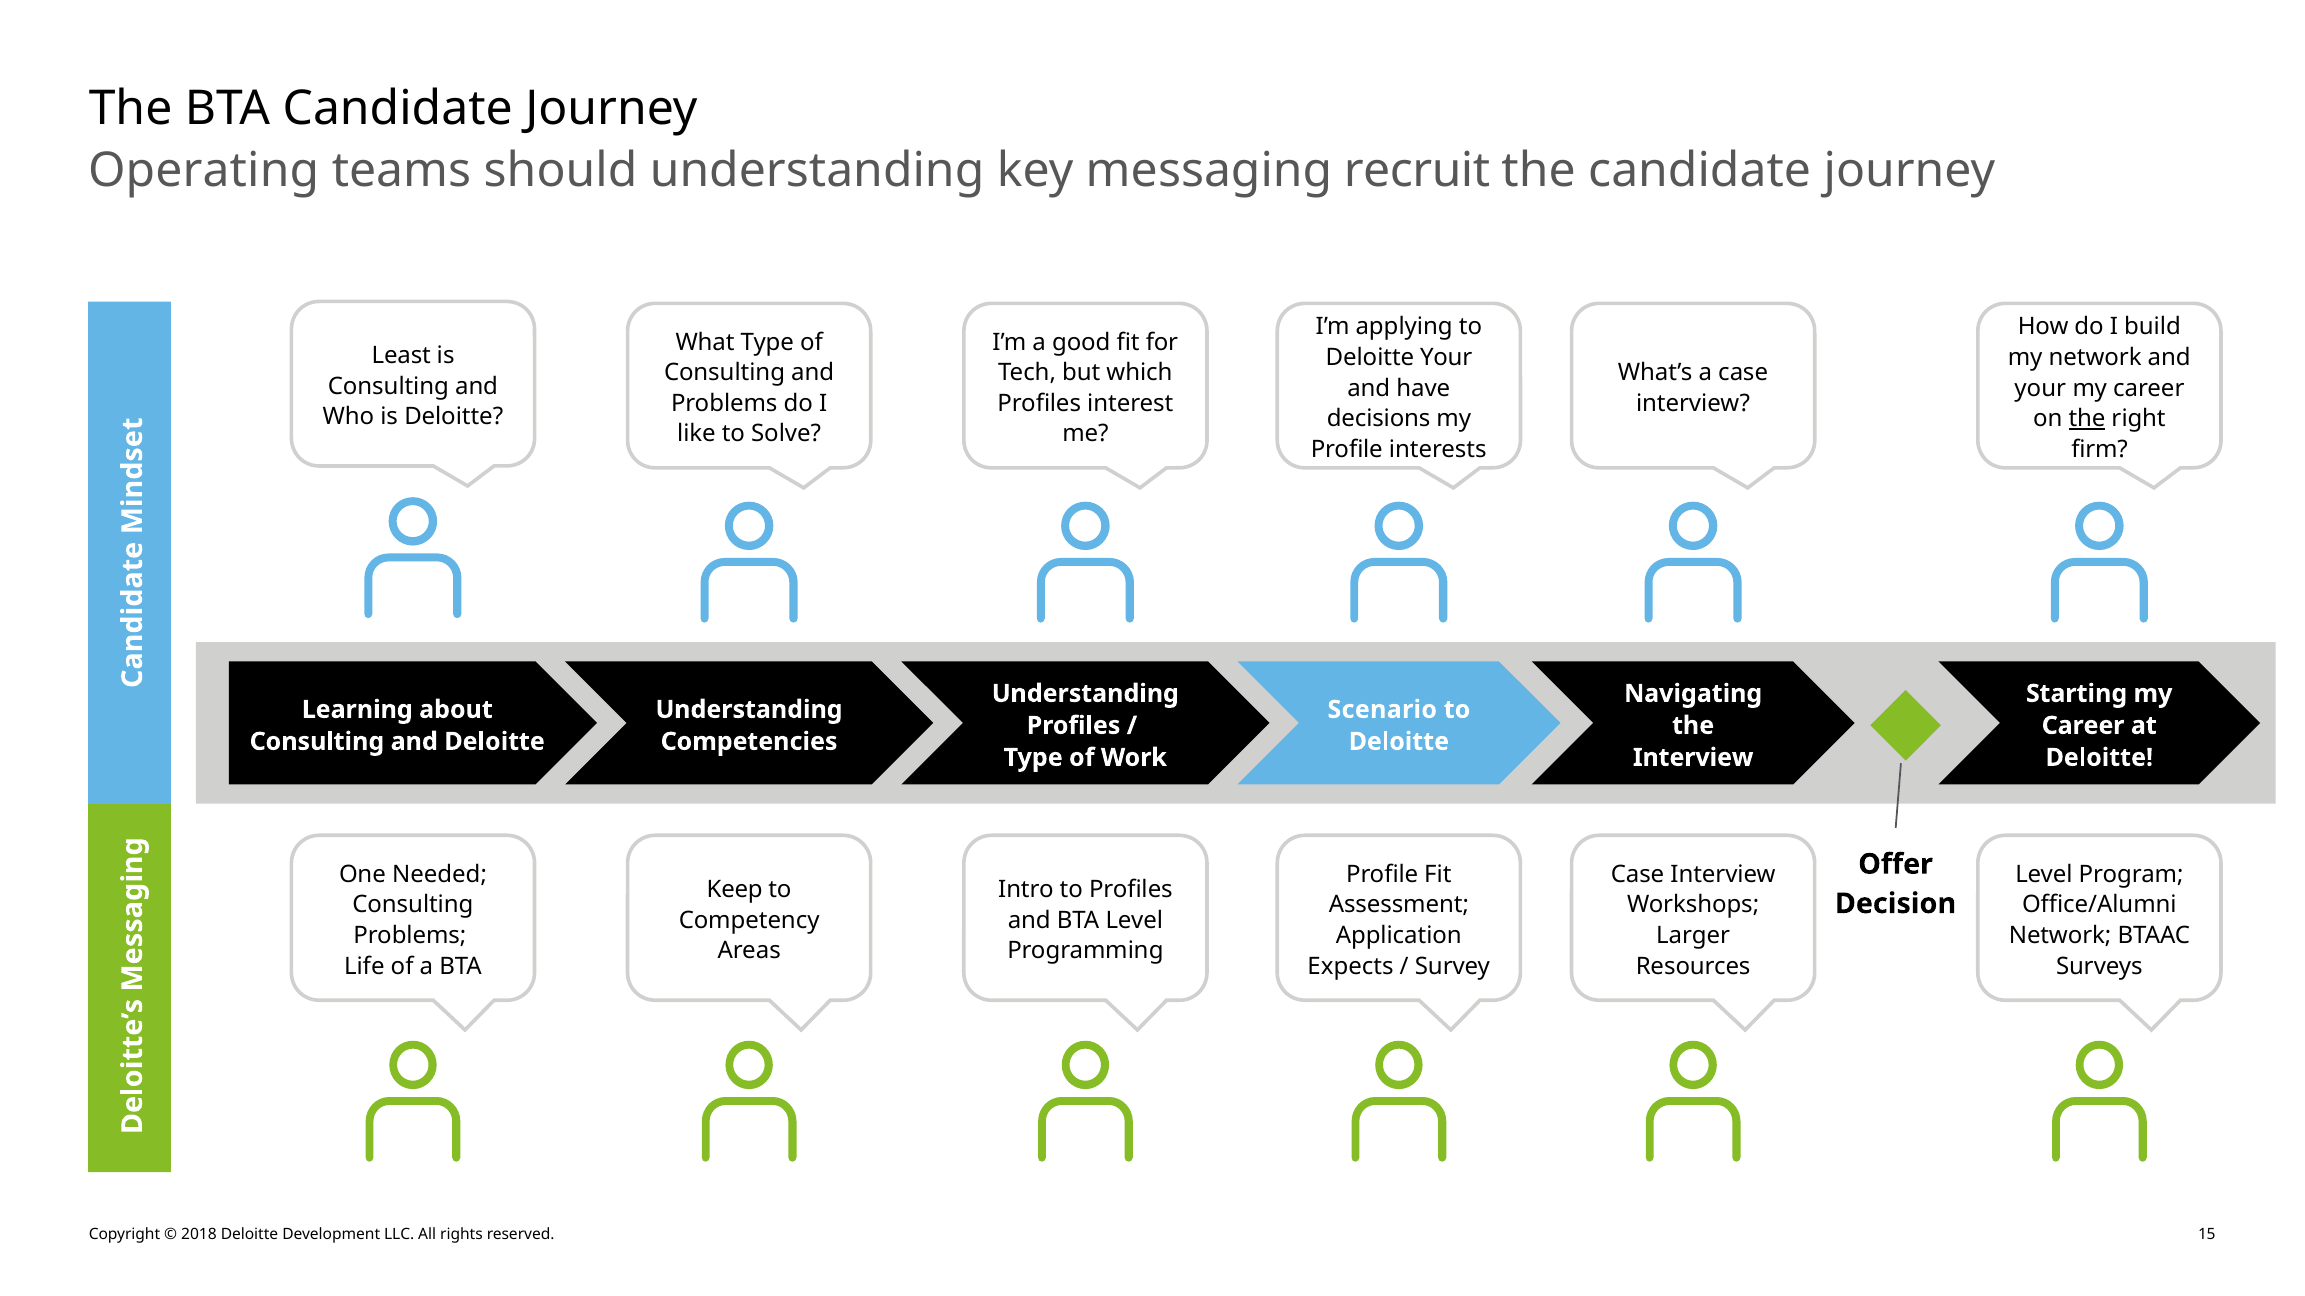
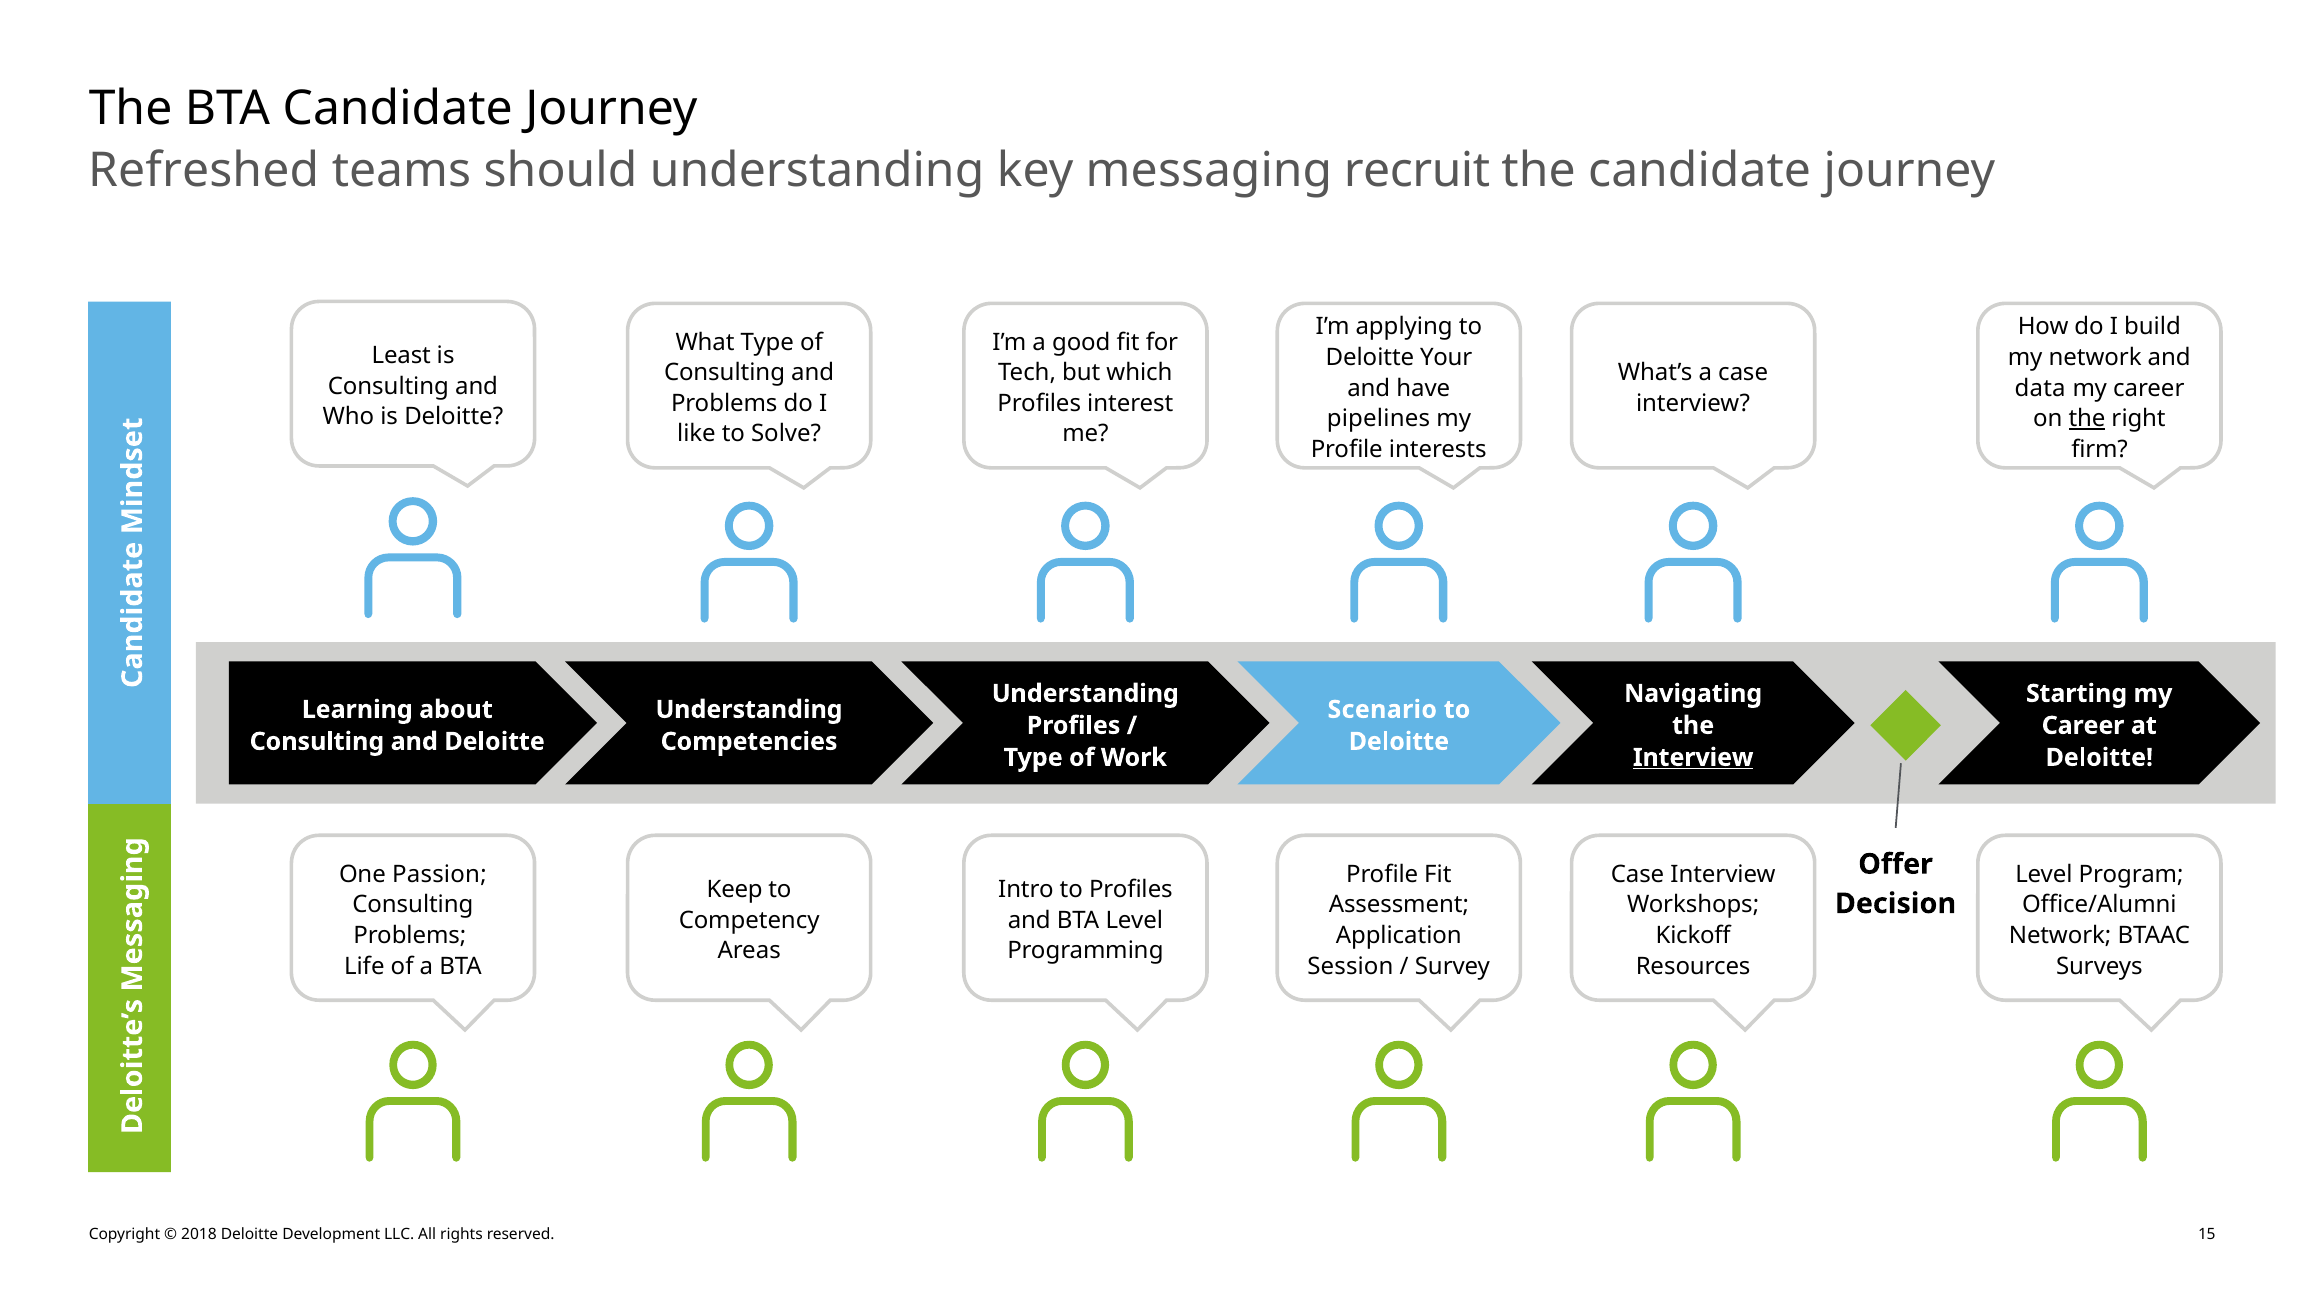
Operating: Operating -> Refreshed (204, 170)
your: your -> data (2040, 388)
decisions: decisions -> pipelines (1378, 419)
Interview underline: none -> present (1693, 758)
Needed: Needed -> Passion (439, 875)
Larger: Larger -> Kickoff (1693, 936)
Expects: Expects -> Session (1350, 966)
